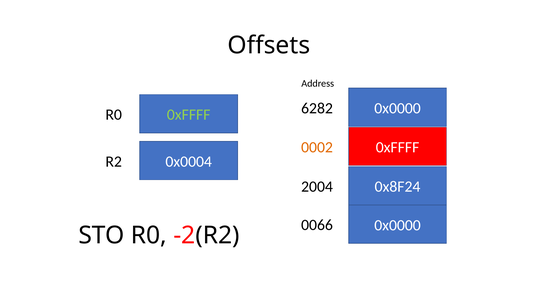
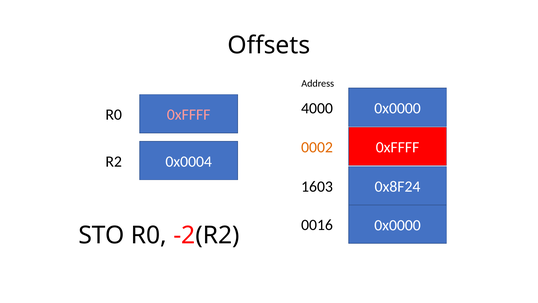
6282: 6282 -> 4000 (317, 108)
0xFFFF colour: light green -> pink (189, 115)
2004: 2004 -> 1603 (317, 186)
0066: 0066 -> 0016 (317, 225)
